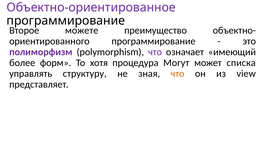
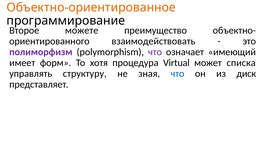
Объектно-ориентированное colour: purple -> orange (91, 7)
программирование: программирование -> взаимодействовать (153, 41)
более: более -> имеет (22, 63)
Могут: Могут -> Virtual (176, 63)
что colour: orange -> blue (177, 74)
view: view -> диск (246, 74)
